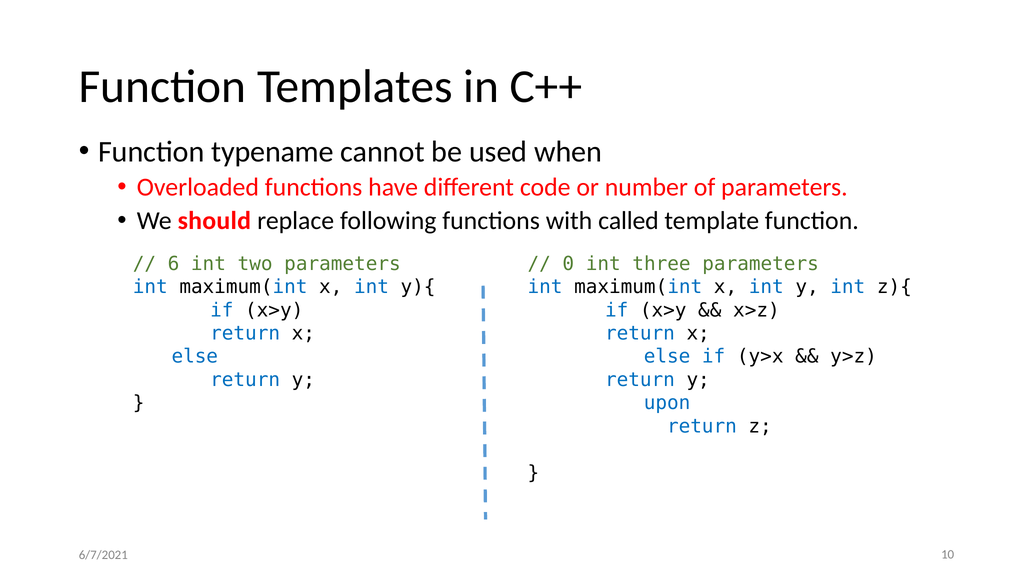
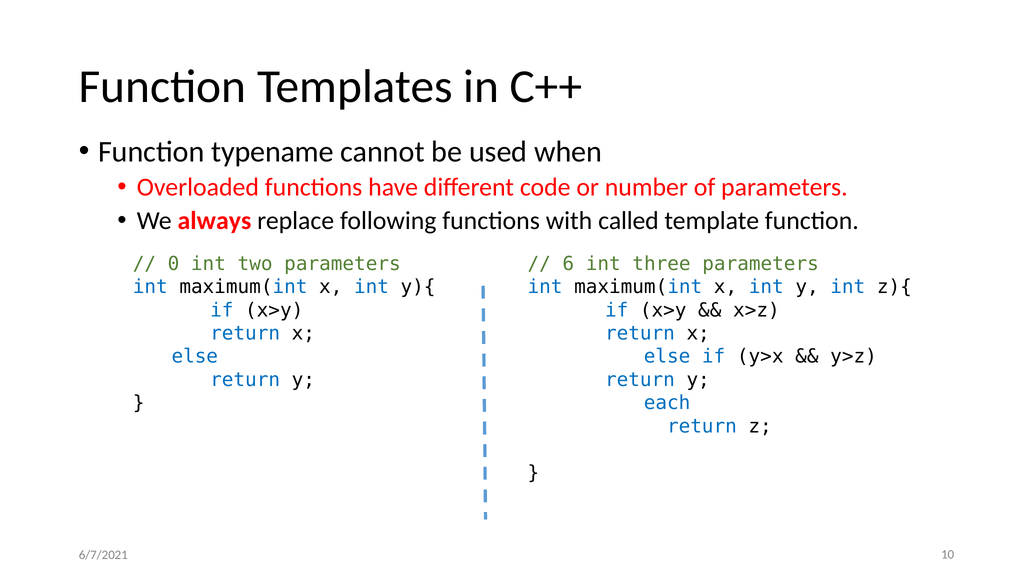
should: should -> always (214, 221)
6: 6 -> 0 (173, 264)
0: 0 -> 6 (568, 264)
upon: upon -> each (667, 403)
